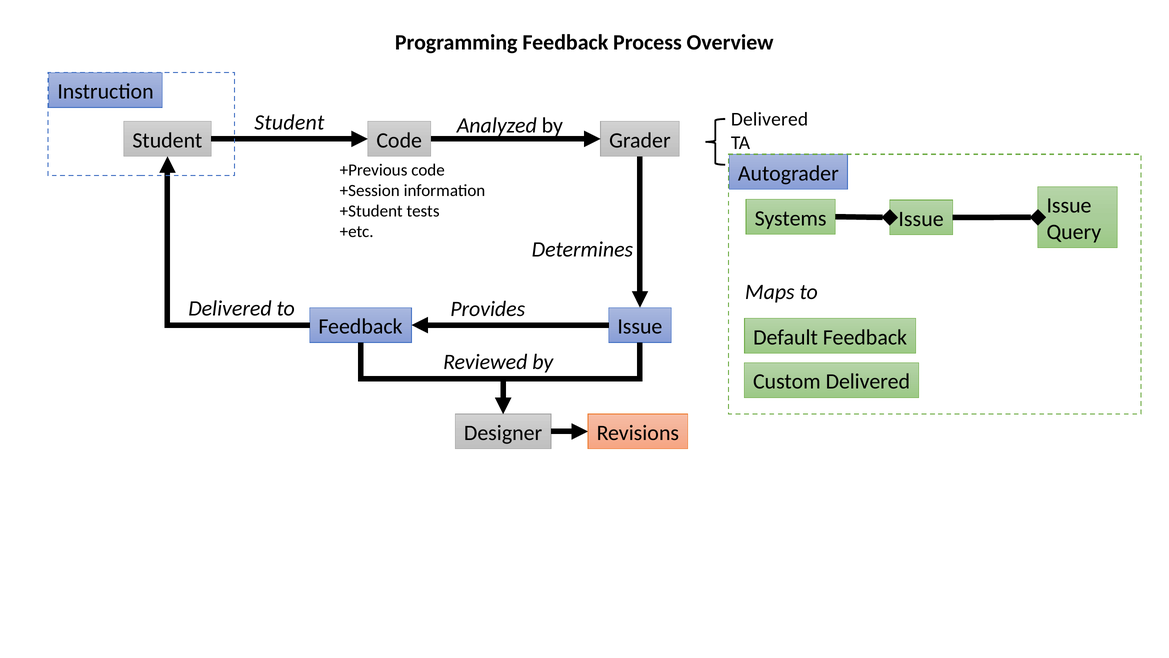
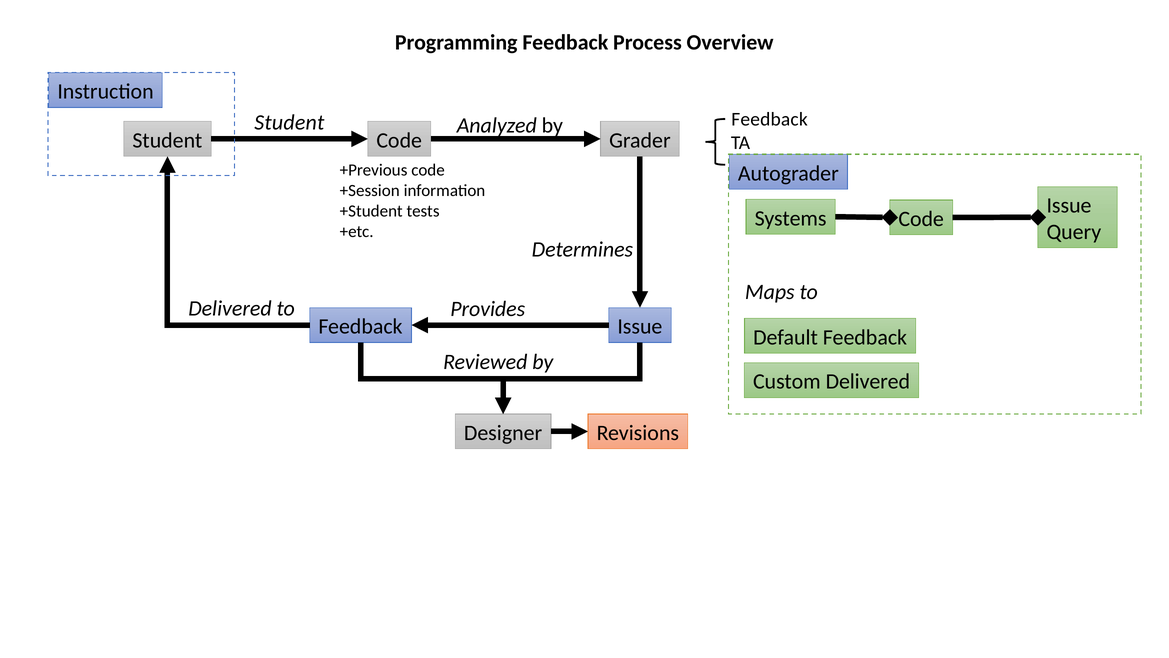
Delivered: Delivered -> Feedback (770, 119)
Issue: Issue -> Code (921, 219)
